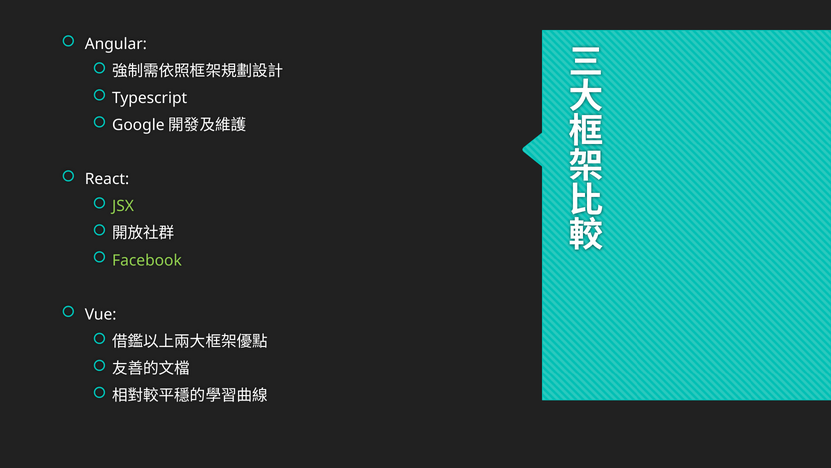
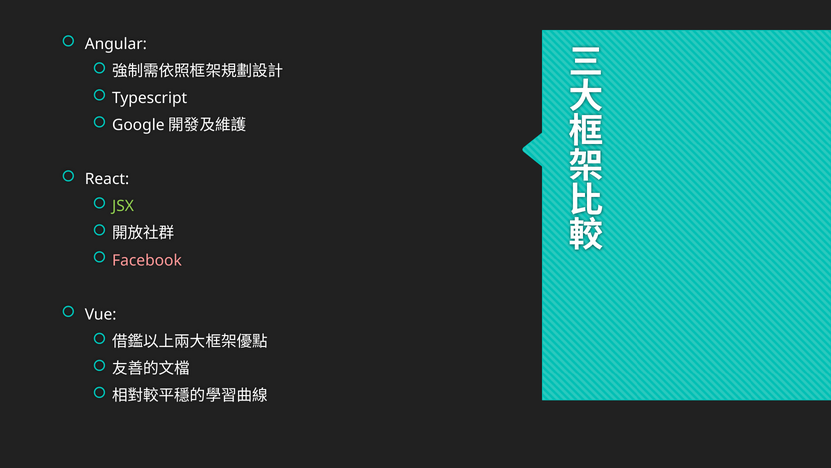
Facebook colour: light green -> pink (147, 260)
